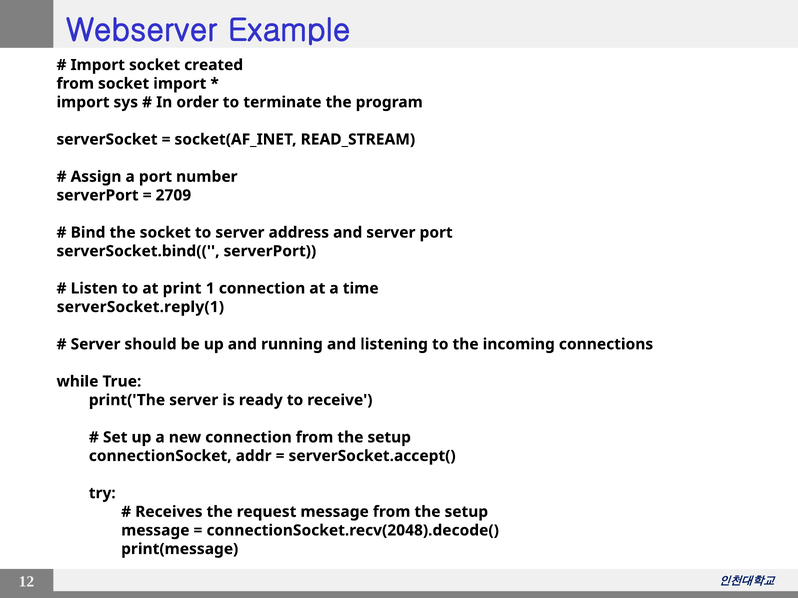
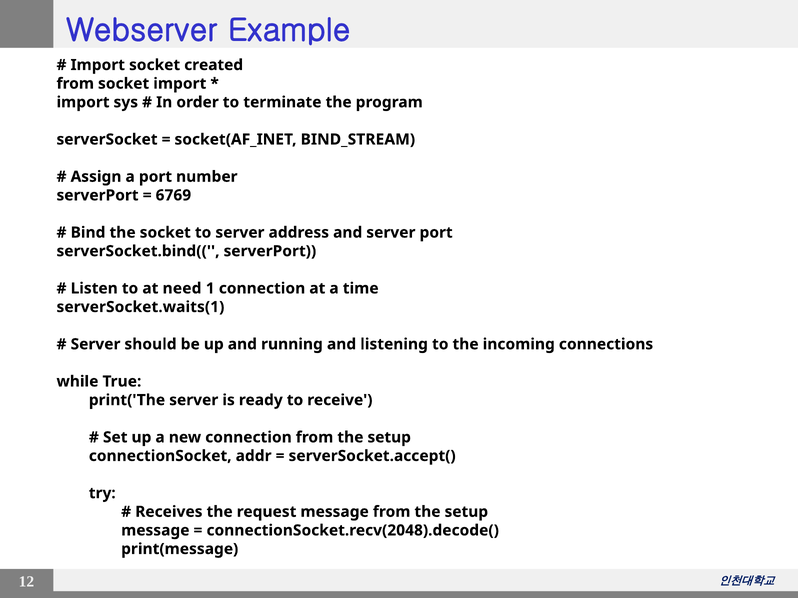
READ_STREAM: READ_STREAM -> BIND_STREAM (358, 140)
2709: 2709 -> 6769 (173, 195)
print: print -> need (182, 289)
serverSocket.reply(1: serverSocket.reply(1 -> serverSocket.waits(1 (140, 307)
